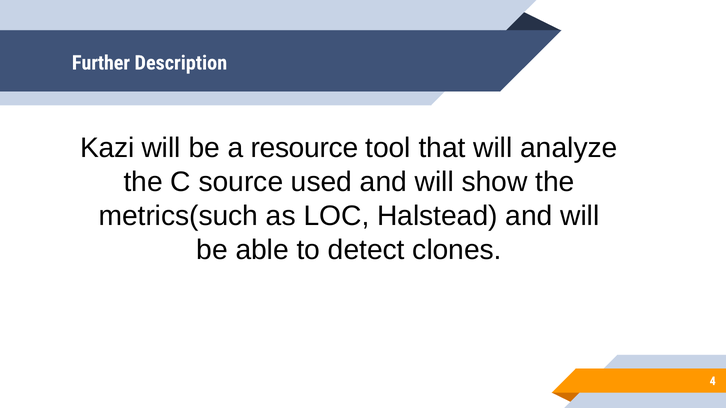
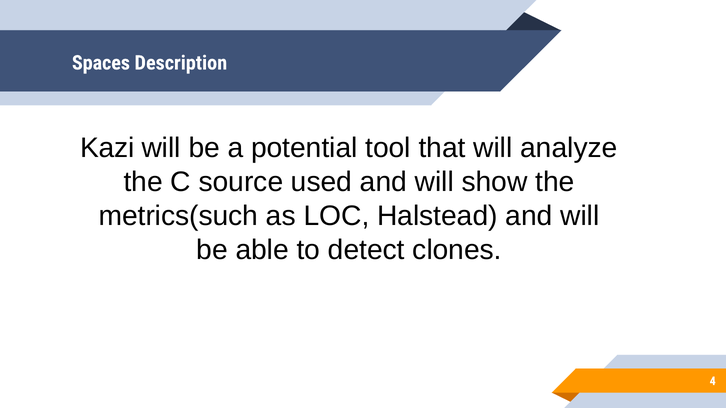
Further: Further -> Spaces (101, 63)
resource: resource -> potential (304, 148)
